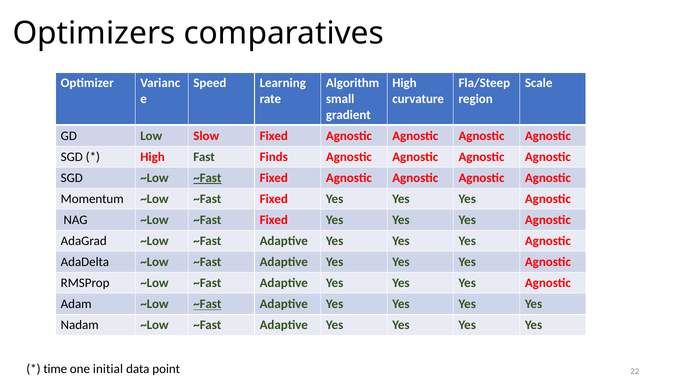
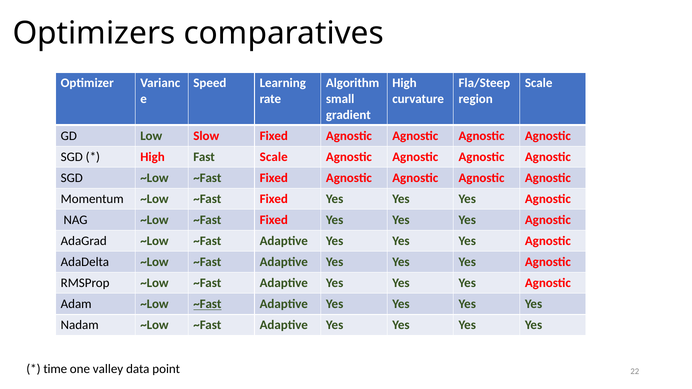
Fast Finds: Finds -> Scale (274, 157)
~Fast underline: present -> none (207, 178)
initial: initial -> valley (108, 369)
